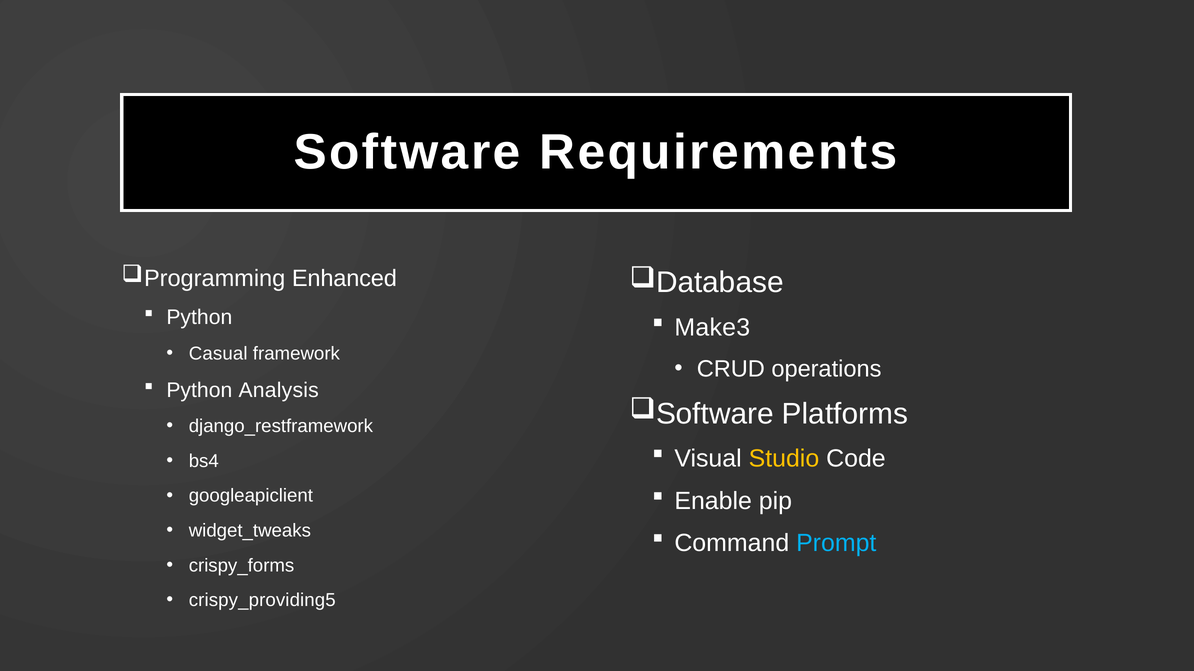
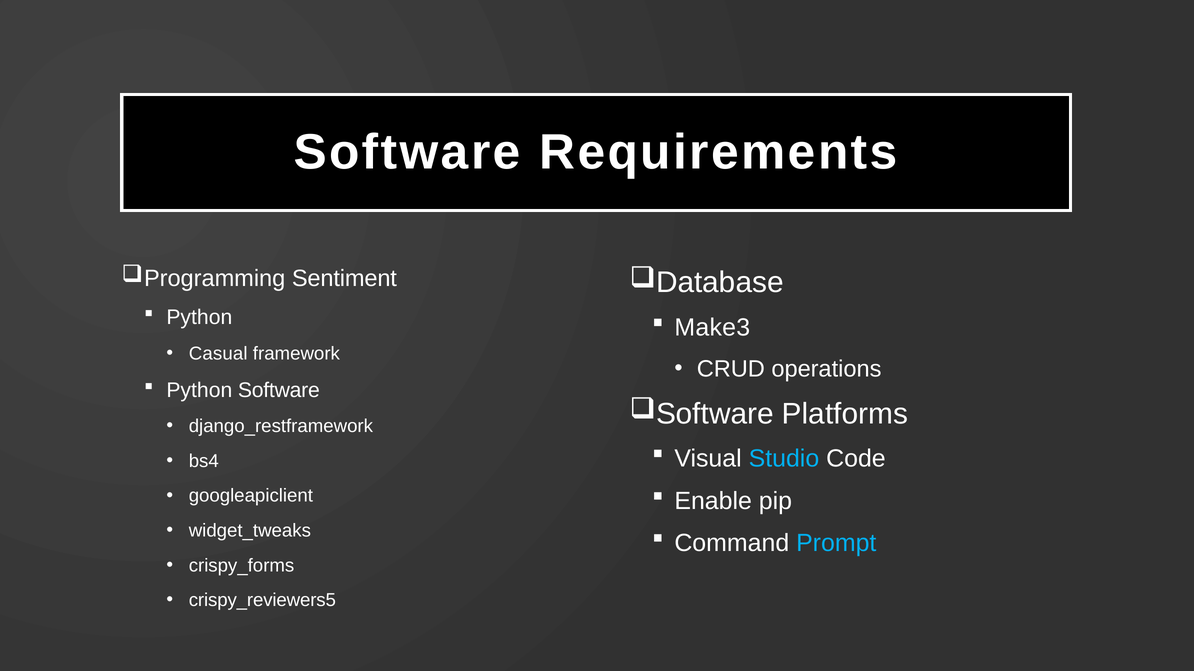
Enhanced: Enhanced -> Sentiment (344, 279)
Python Analysis: Analysis -> Software (279, 390)
Studio colour: yellow -> light blue (784, 459)
crispy_providing5: crispy_providing5 -> crispy_reviewers5 (262, 601)
